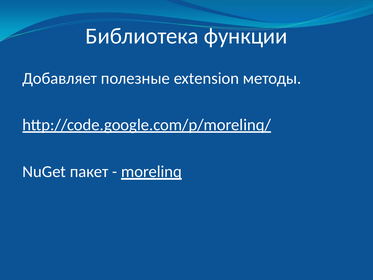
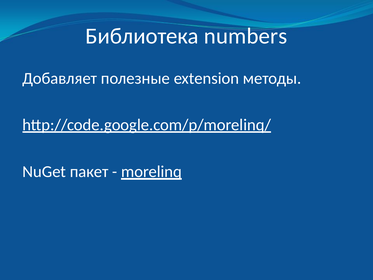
функции: функции -> numbers (246, 36)
